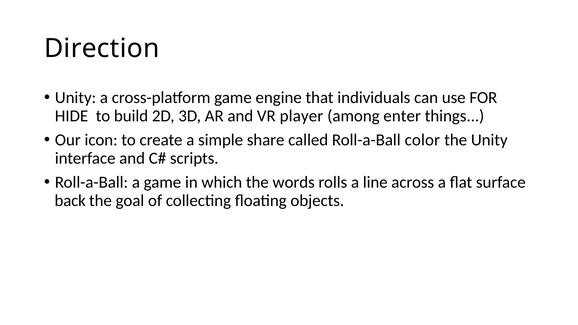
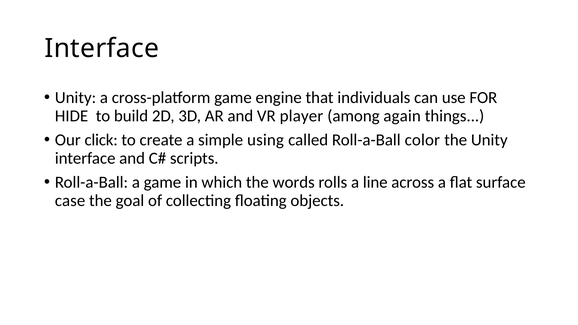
Direction: Direction -> Interface (102, 49)
enter: enter -> again (402, 116)
icon: icon -> click (101, 140)
share: share -> using (266, 140)
back: back -> case (70, 201)
